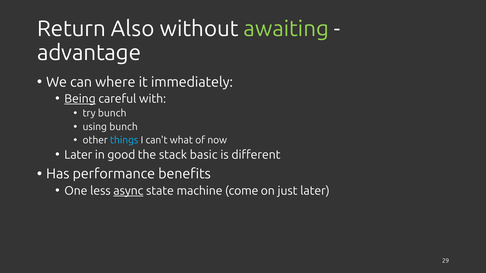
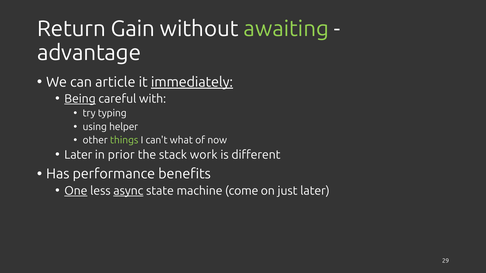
Also: Also -> Gain (133, 29)
where: where -> article (115, 82)
immediately underline: none -> present (192, 82)
try bunch: bunch -> typing (112, 113)
using bunch: bunch -> helper (124, 127)
things colour: light blue -> light green (124, 140)
good: good -> prior (121, 155)
basic: basic -> work (204, 155)
One underline: none -> present (76, 191)
